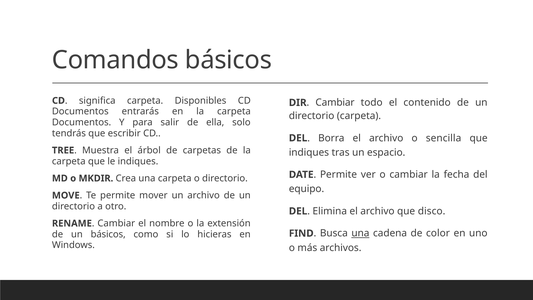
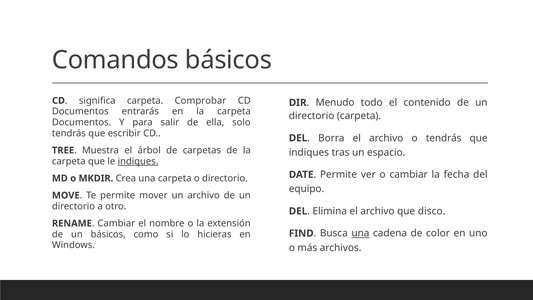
Disponibles: Disponibles -> Comprobar (200, 101)
Cambiar: Cambiar -> Menudo (335, 103)
o sencilla: sencilla -> tendrás (444, 138)
indiques underline: none -> present (138, 161)
